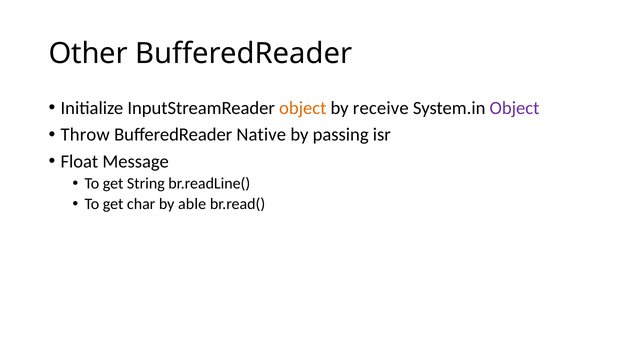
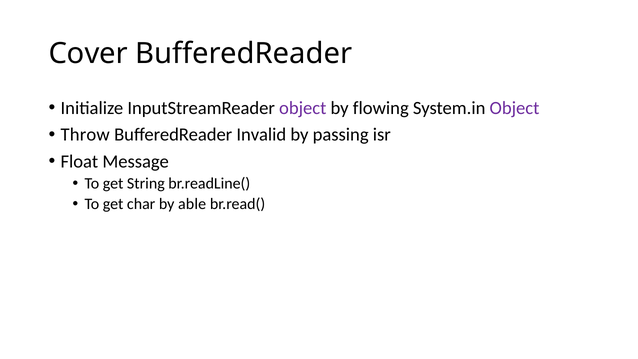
Other: Other -> Cover (88, 54)
object colour: orange -> purple (303, 108)
receive: receive -> flowing (381, 108)
Native: Native -> Invalid (261, 135)
